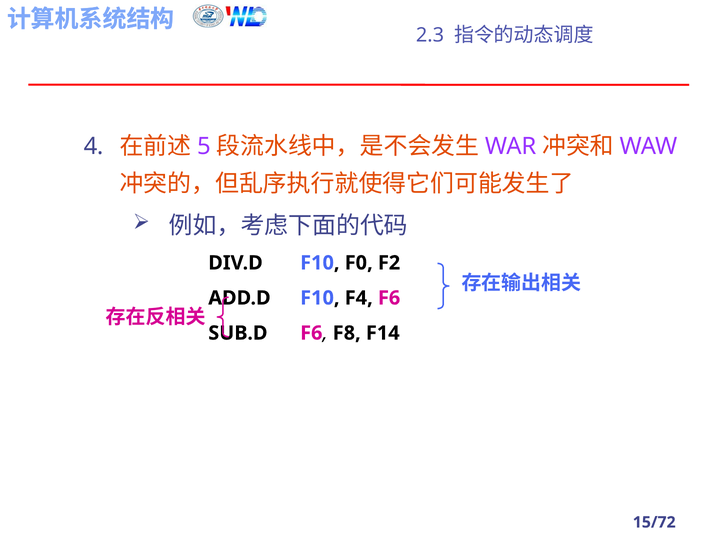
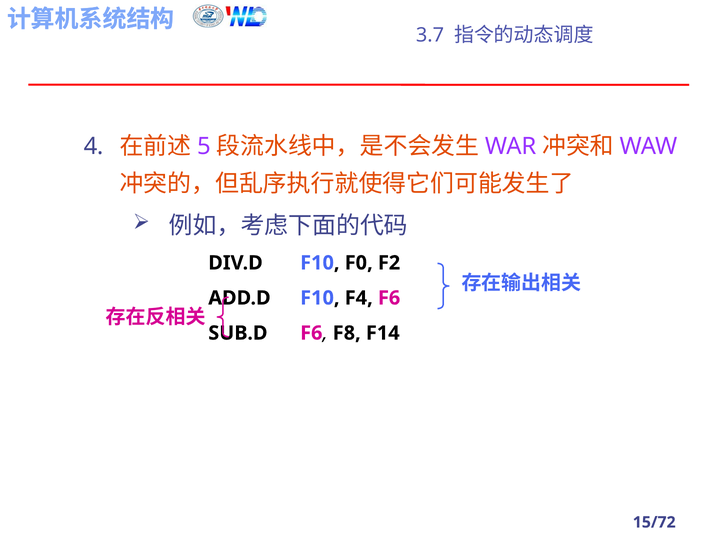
2.3: 2.3 -> 3.7 (430, 35)
